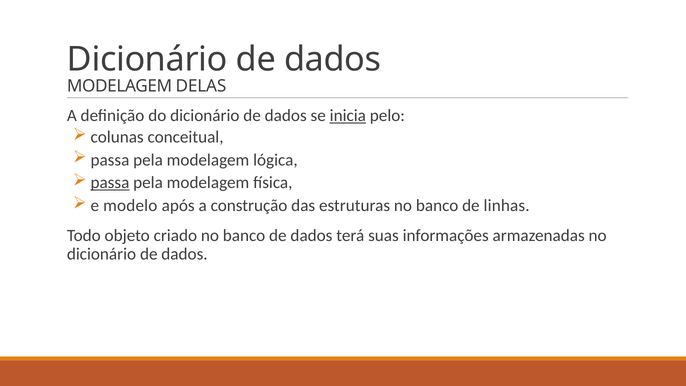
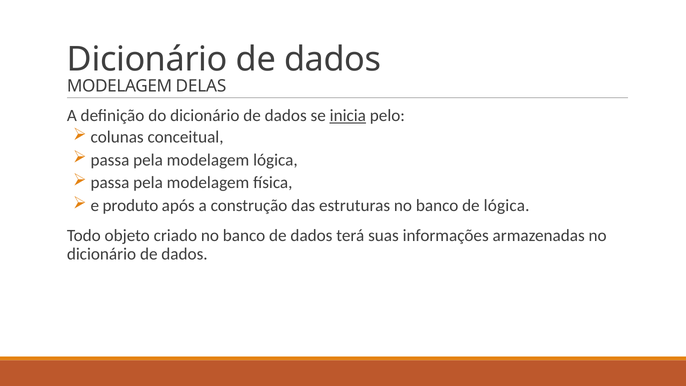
passa underline: present -> none (110, 183)
modelo: modelo -> produto (130, 205)
de linhas: linhas -> lógica (507, 205)
